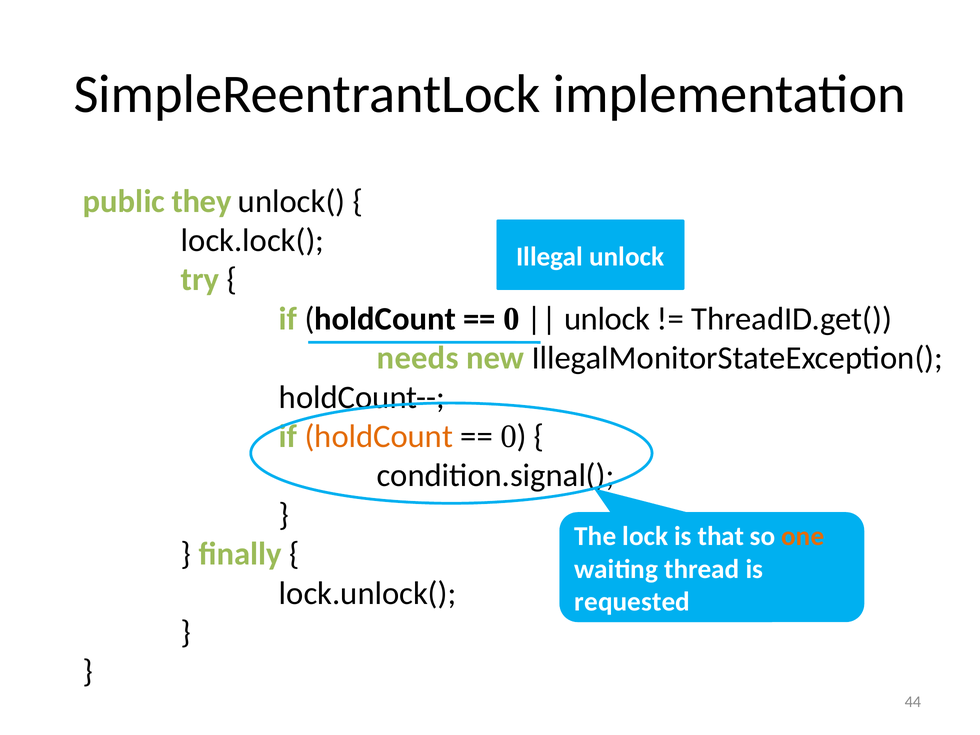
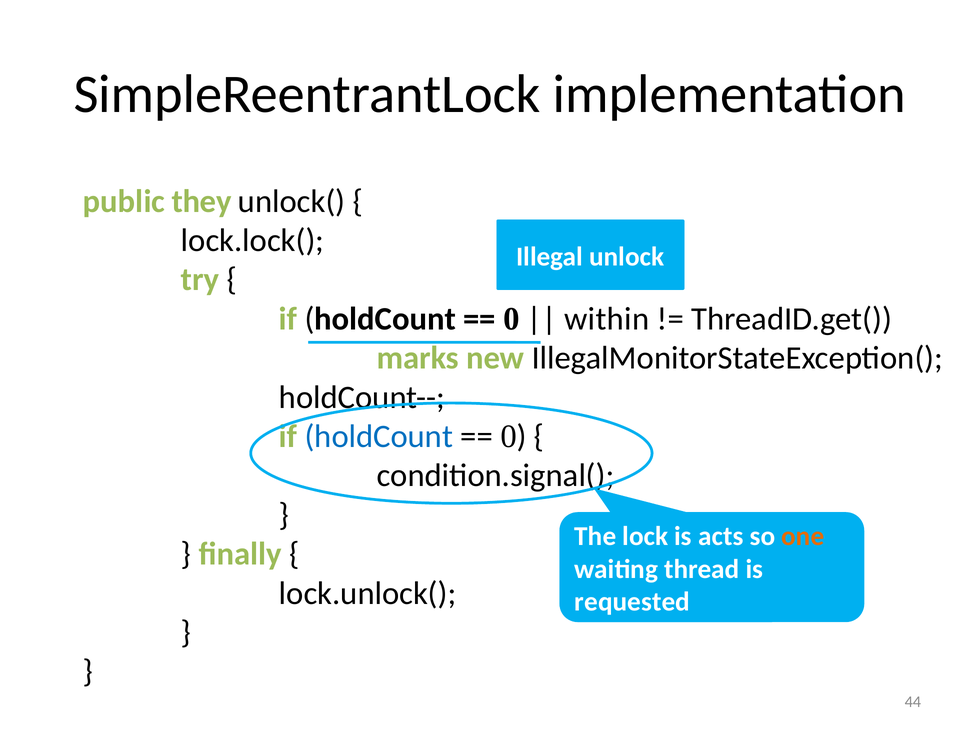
unlock: unlock -> within (607, 319)
needs: needs -> marks (418, 358)
holdCount colour: orange -> blue (379, 436)
that: that -> acts (721, 536)
